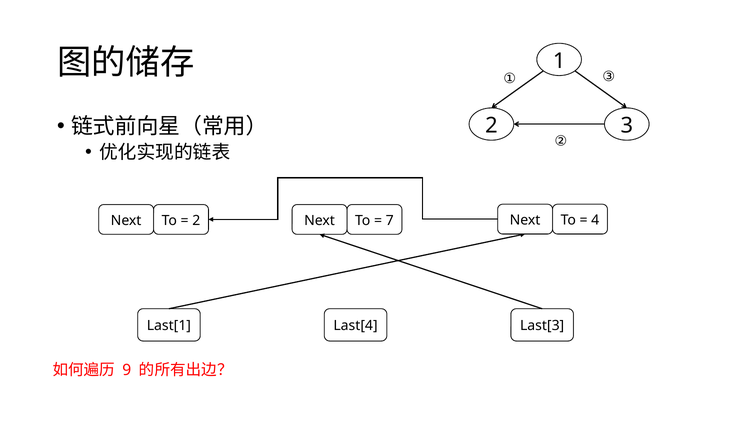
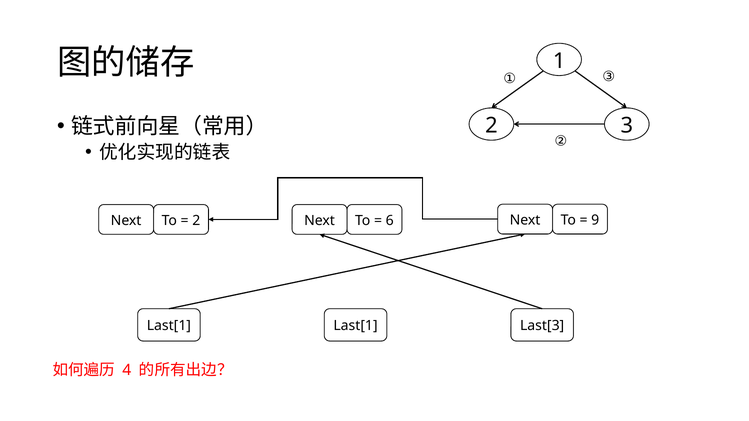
7: 7 -> 6 (390, 221)
4: 4 -> 9 (595, 220)
Last[1 Last[4: Last[4 -> Last[1 (356, 326)
9: 9 -> 4 (127, 371)
